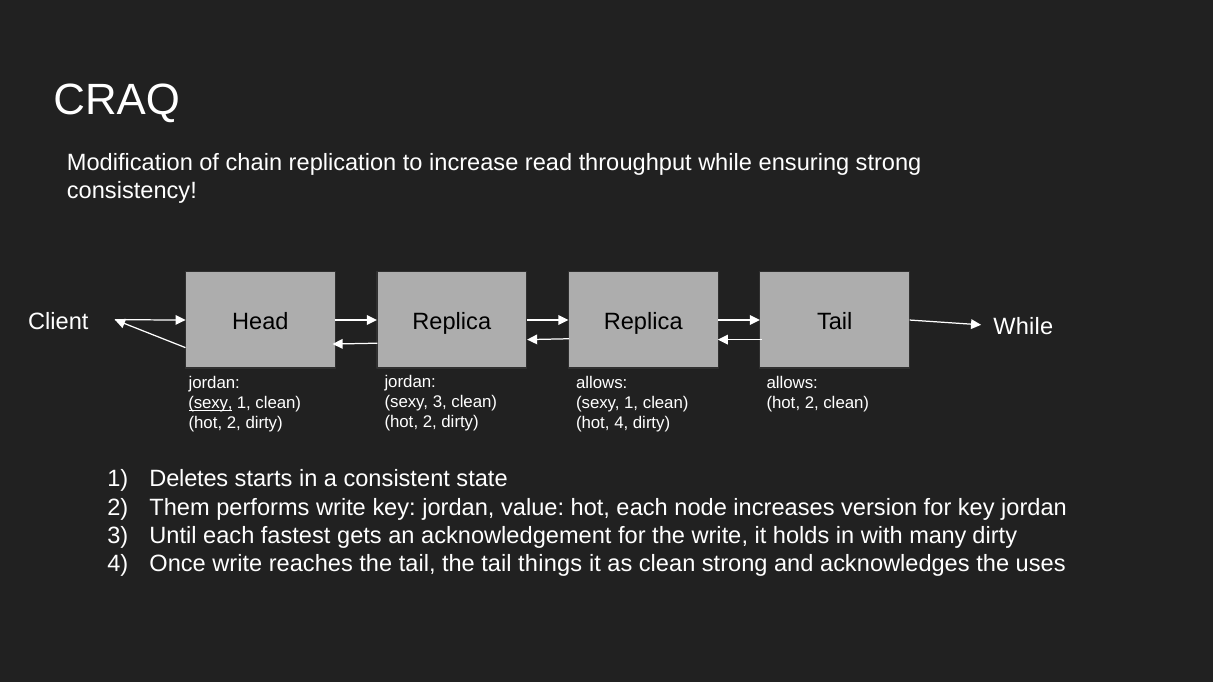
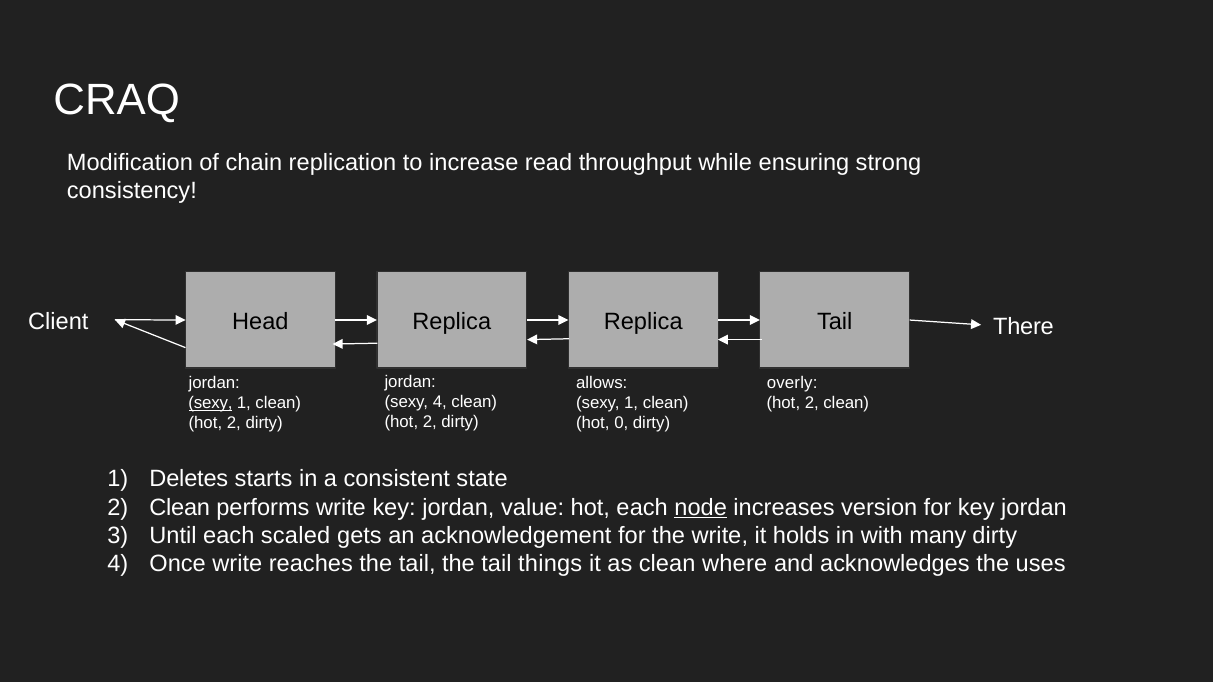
Client While: While -> There (1023, 327)
allows: allows -> overly (792, 383)
sexy 3: 3 -> 4 (440, 402)
hot 4: 4 -> 0 (621, 423)
Them: Them -> Clean (180, 508)
node underline: none -> present (701, 508)
fastest: fastest -> scaled (296, 536)
clean strong: strong -> where (735, 564)
